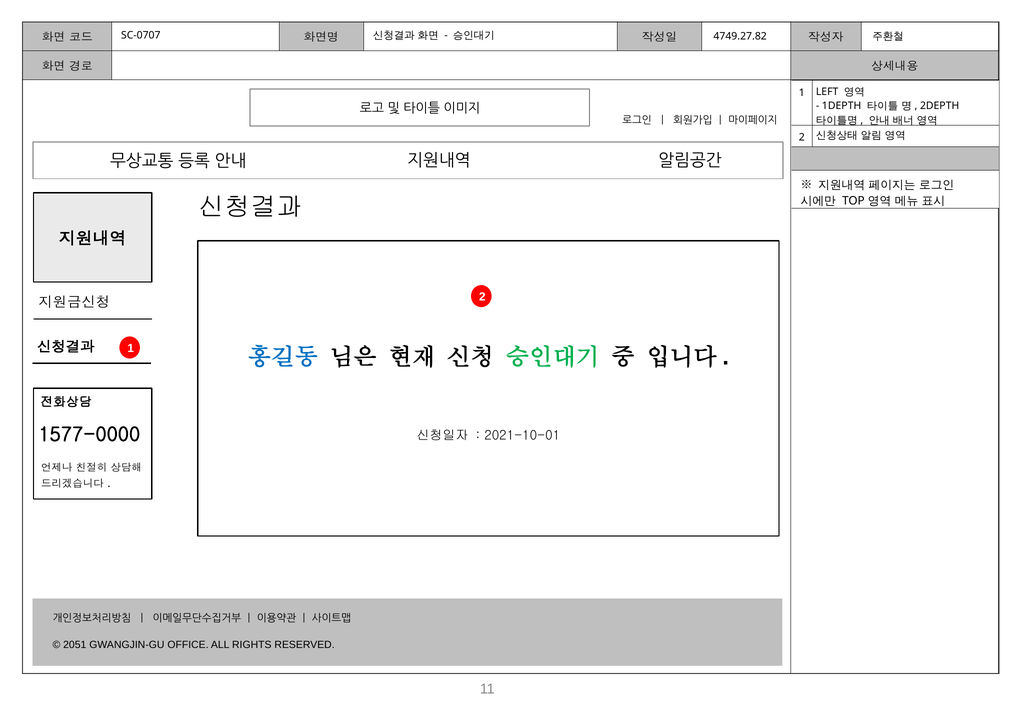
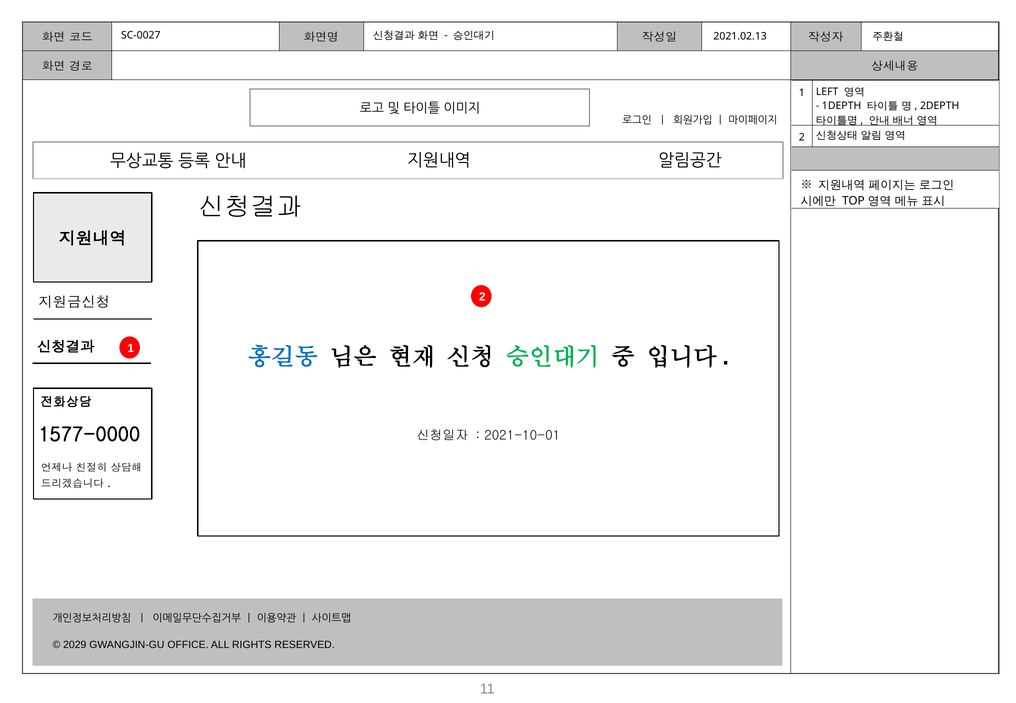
SC-0707: SC-0707 -> SC-0027 (141, 35)
4749.27.82: 4749.27.82 -> 2021.02.13 (740, 36)
2051: 2051 -> 2029 (75, 645)
